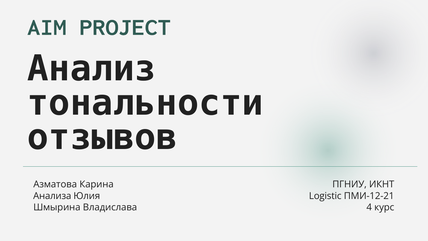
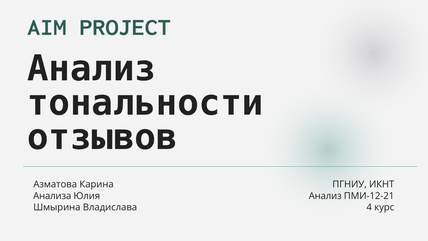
Logistic: Logistic -> Анализ (325, 196)
